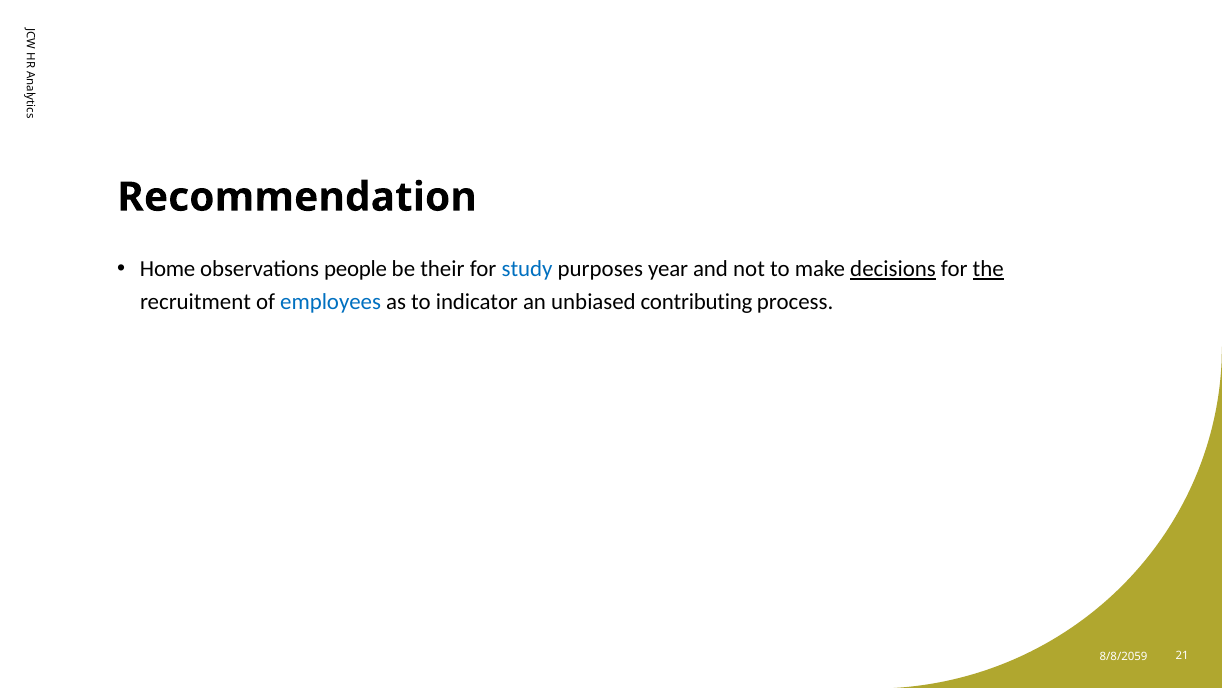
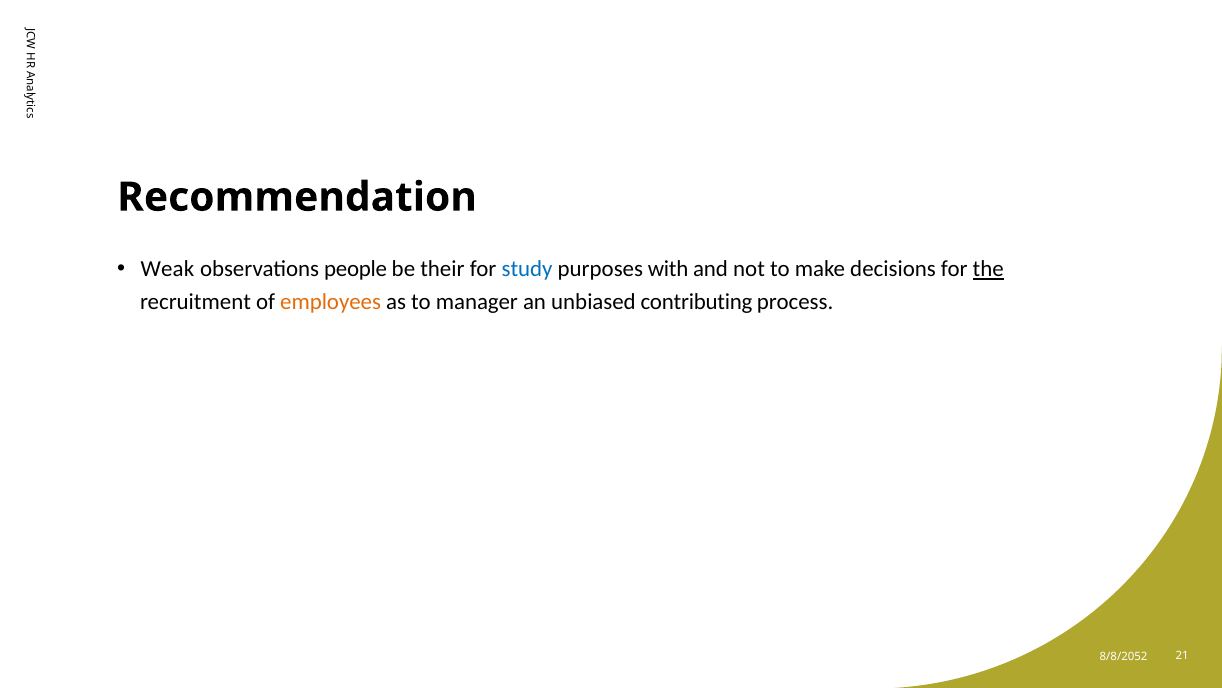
Home: Home -> Weak (167, 269)
year: year -> with (668, 269)
decisions underline: present -> none (893, 269)
employees colour: blue -> orange (331, 302)
indicator: indicator -> manager (477, 302)
8/8/2059: 8/8/2059 -> 8/8/2052 (1124, 656)
